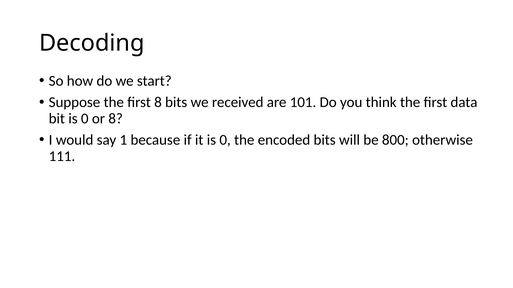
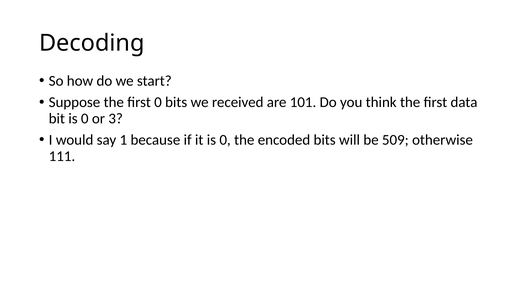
first 8: 8 -> 0 (158, 103)
or 8: 8 -> 3 (116, 119)
800: 800 -> 509 (395, 140)
